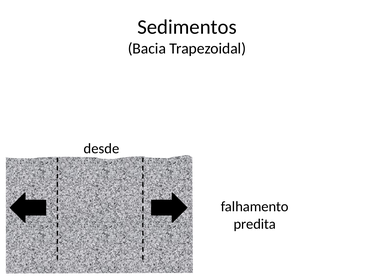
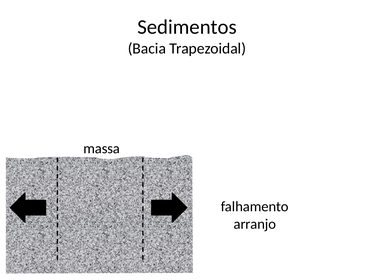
desde: desde -> massa (102, 149)
predita: predita -> arranjo (255, 224)
